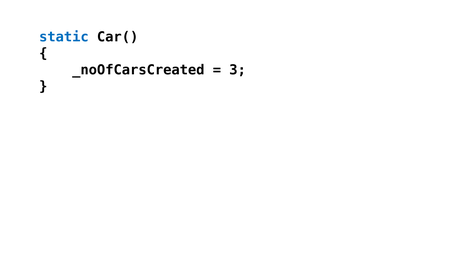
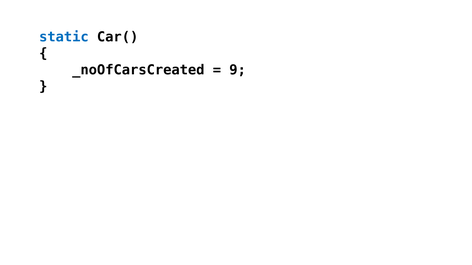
3: 3 -> 9 (238, 70)
